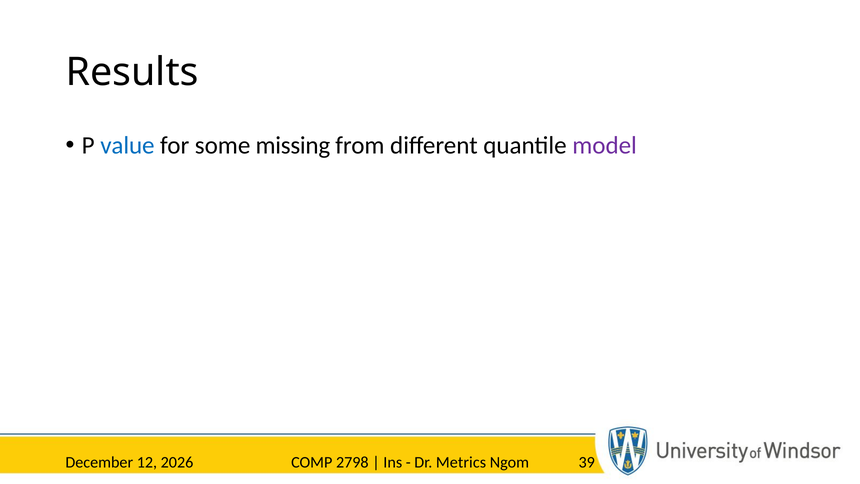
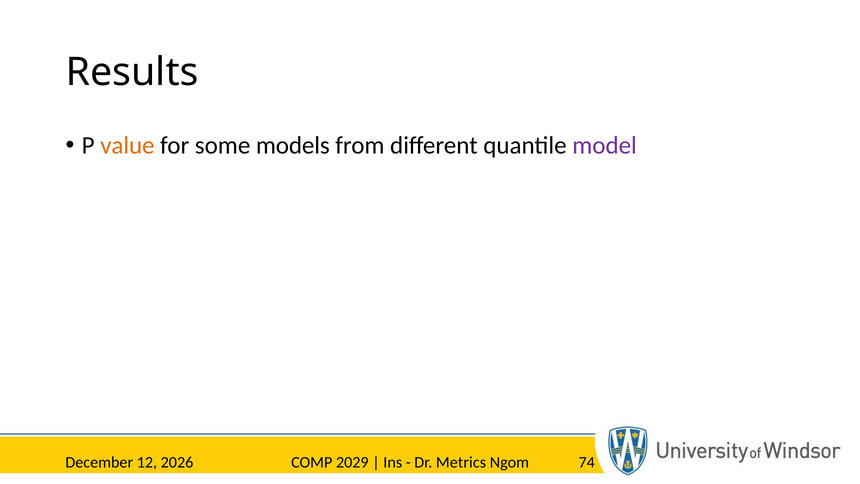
value colour: blue -> orange (127, 145)
missing: missing -> models (293, 145)
2798: 2798 -> 2029 (352, 462)
39: 39 -> 74 (587, 462)
